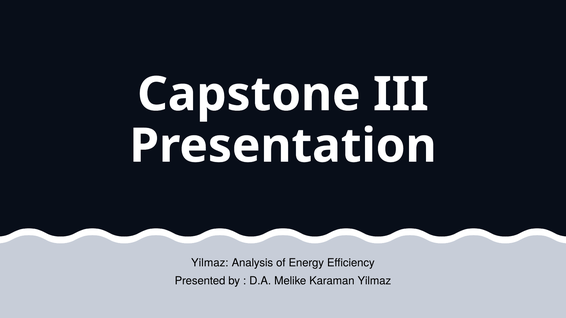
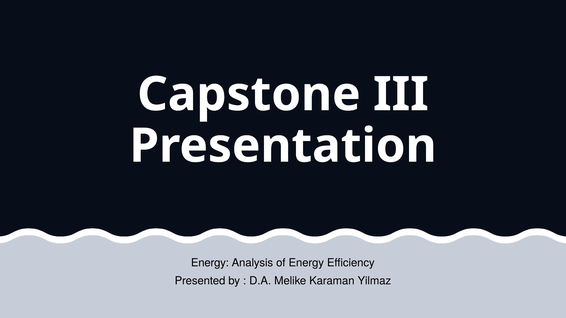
Yilmaz: Yilmaz -> Energy (210, 263)
